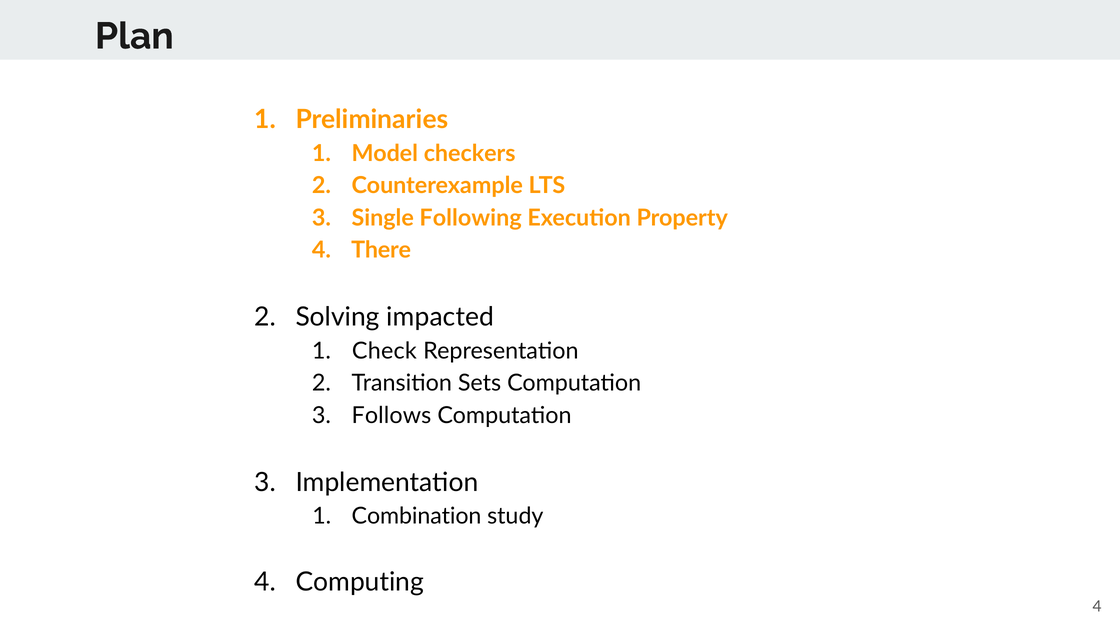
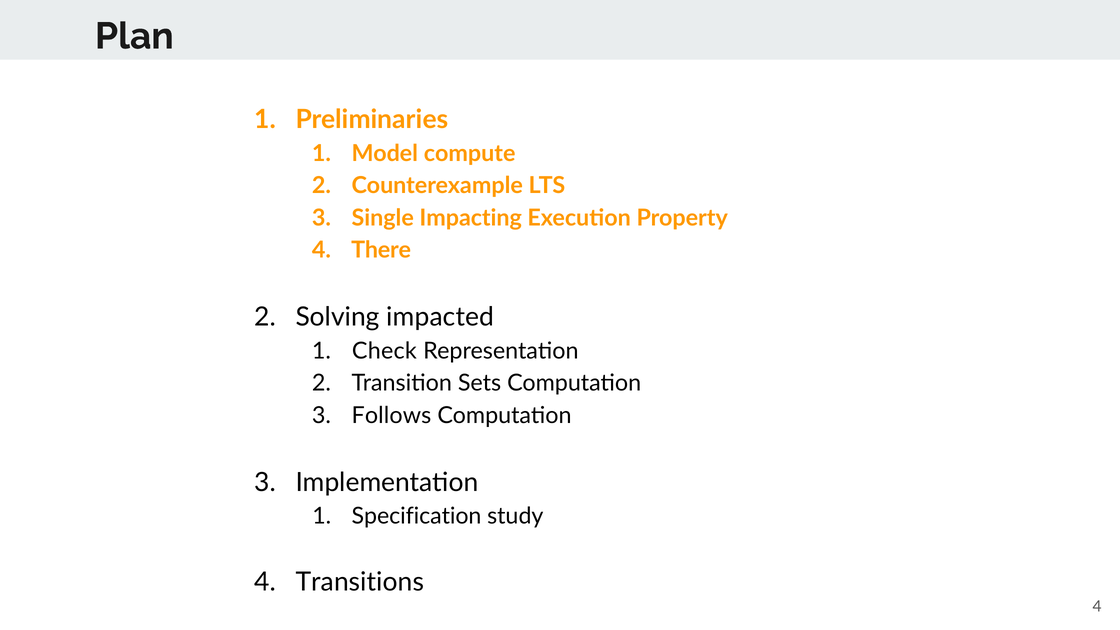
checkers: checkers -> compute (470, 154)
Following: Following -> Impacting (471, 218)
Combination: Combination -> Specification (417, 516)
Computing: Computing -> Transitions (360, 582)
